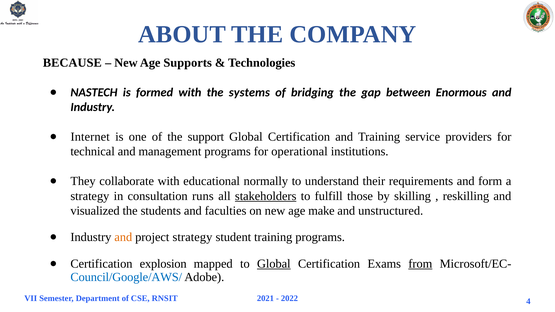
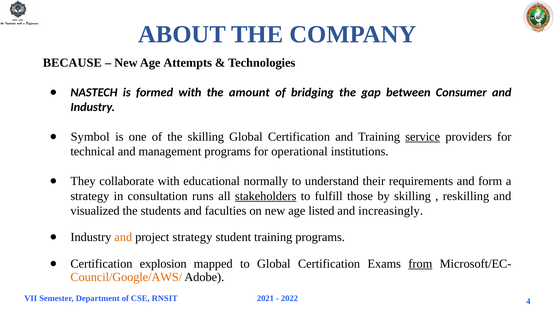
Supports: Supports -> Attempts (188, 63)
systems: systems -> amount (249, 93)
Enormous: Enormous -> Consumer (461, 93)
Internet: Internet -> Symbol (90, 137)
the support: support -> skilling (206, 137)
service underline: none -> present (423, 137)
make: make -> listed (321, 211)
unstructured: unstructured -> increasingly (391, 211)
Global underline: present -> none (274, 264)
Council/Google/AWS/ colour: blue -> orange (126, 277)
